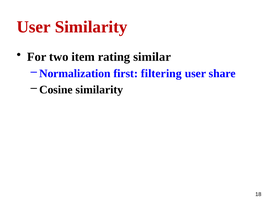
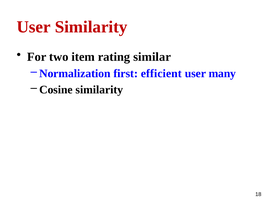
filtering: filtering -> efficient (161, 74)
share: share -> many (222, 74)
